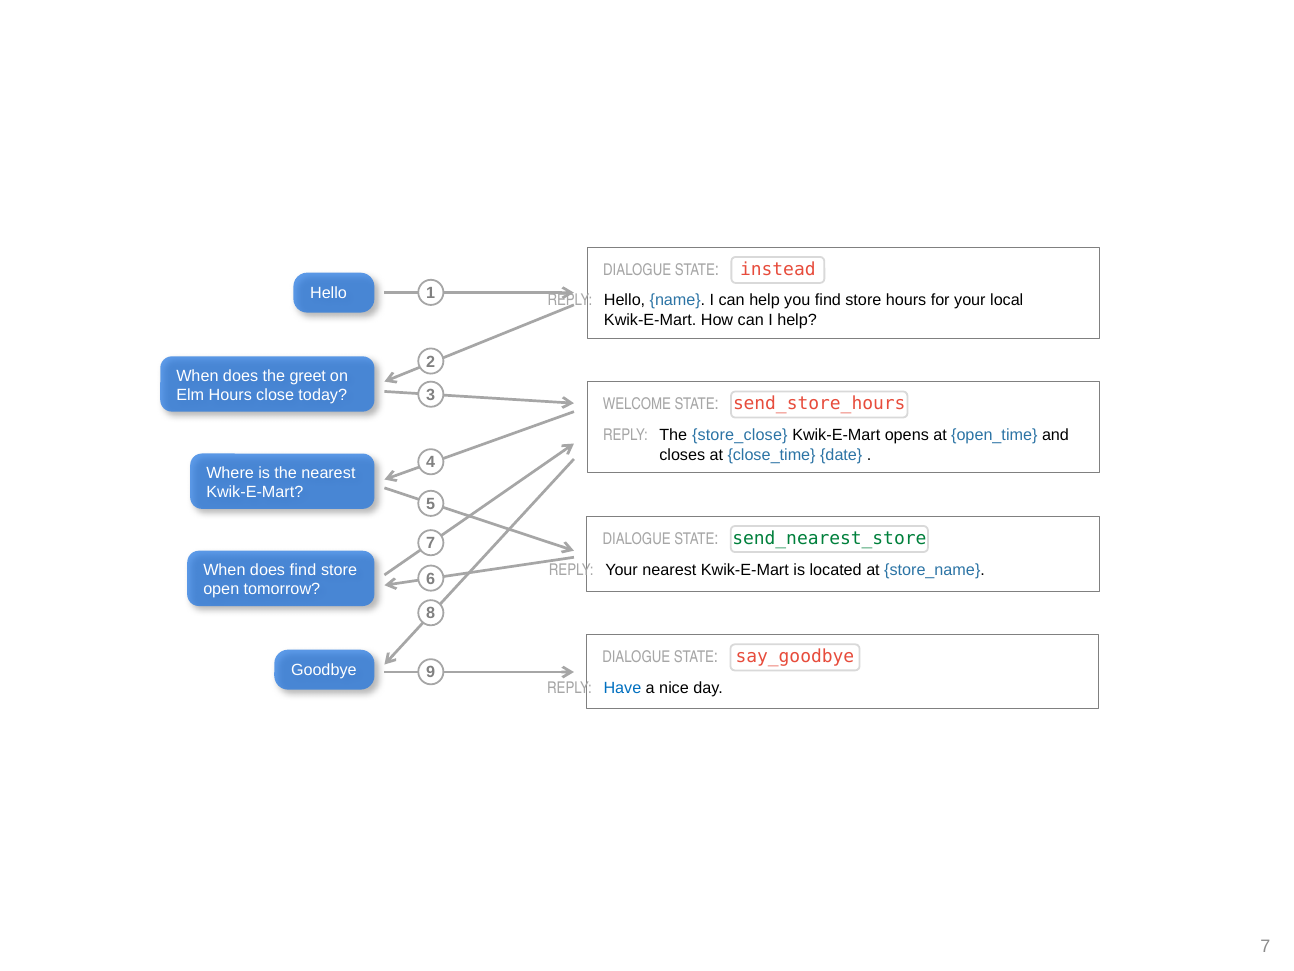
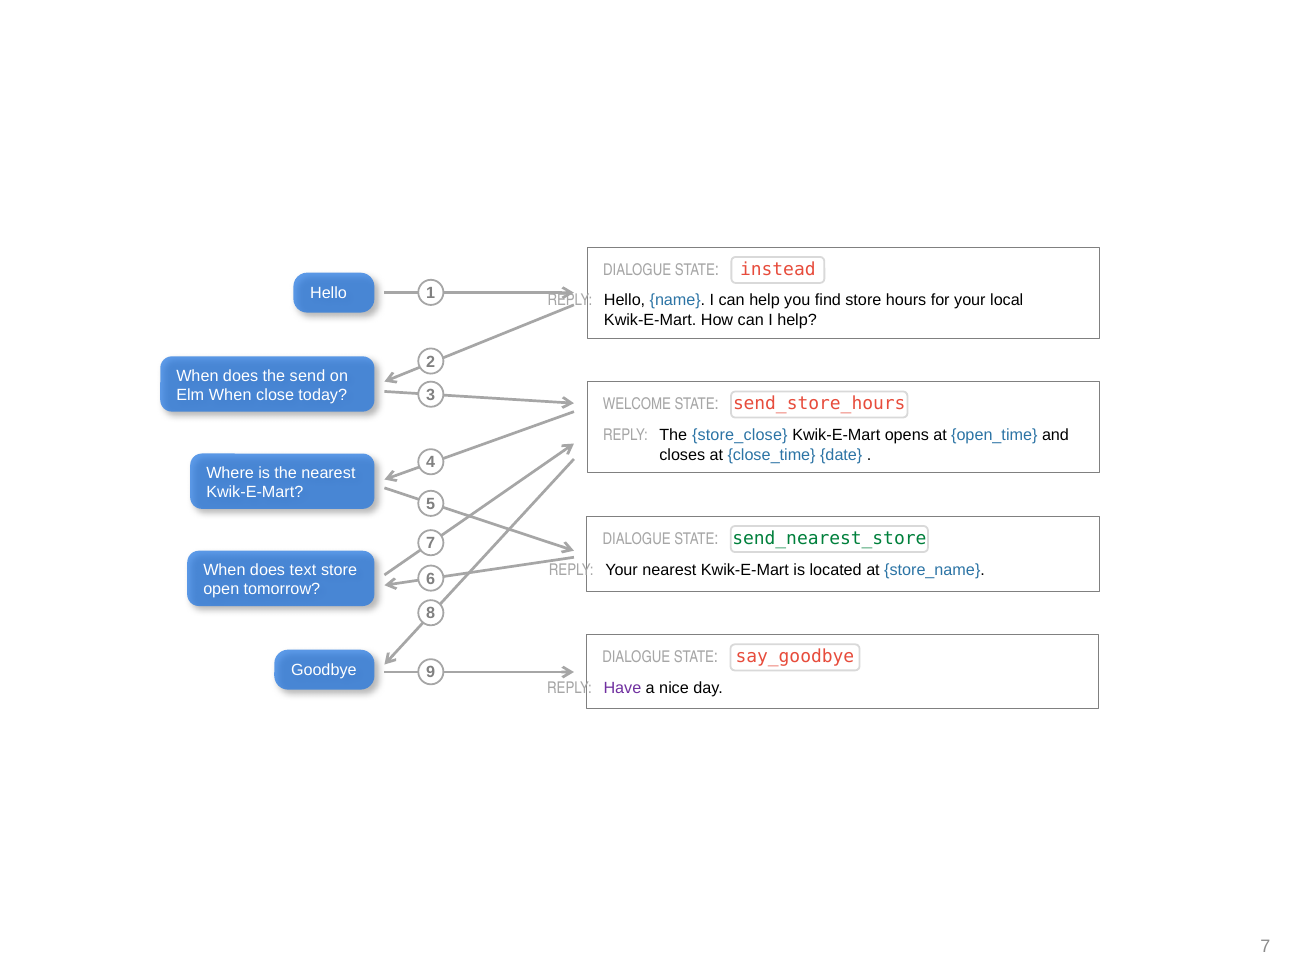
greet: greet -> send (308, 376)
Elm Hours: Hours -> When (230, 395)
does find: find -> text (303, 570)
Have colour: blue -> purple (622, 688)
